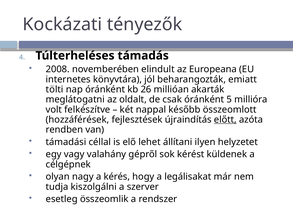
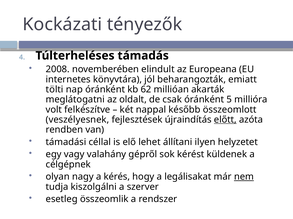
26: 26 -> 62 (146, 90)
hozzáférések: hozzáférések -> veszélyesnek (77, 120)
nem underline: none -> present (244, 177)
